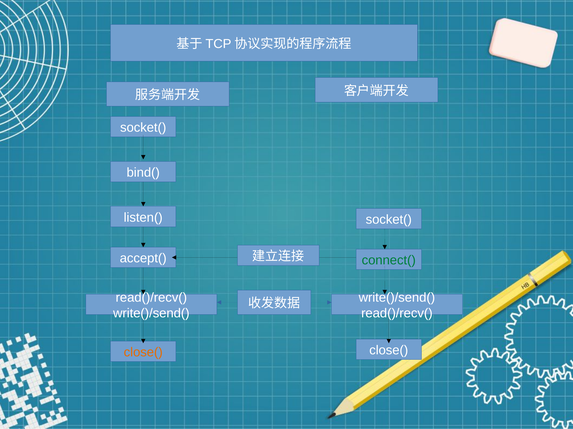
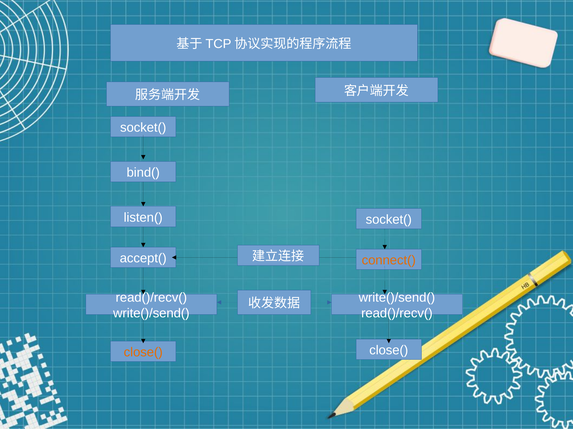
connect( colour: green -> orange (389, 261)
